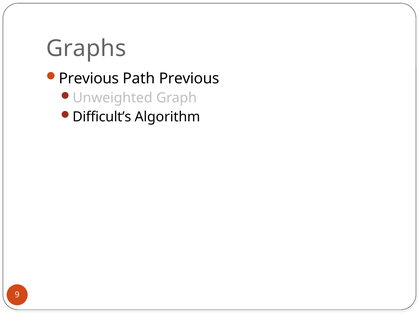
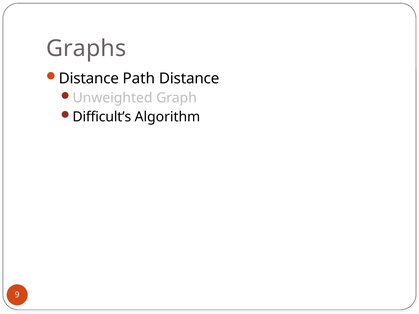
Previous: Previous -> Distance (89, 79)
Path Previous: Previous -> Distance (189, 79)
